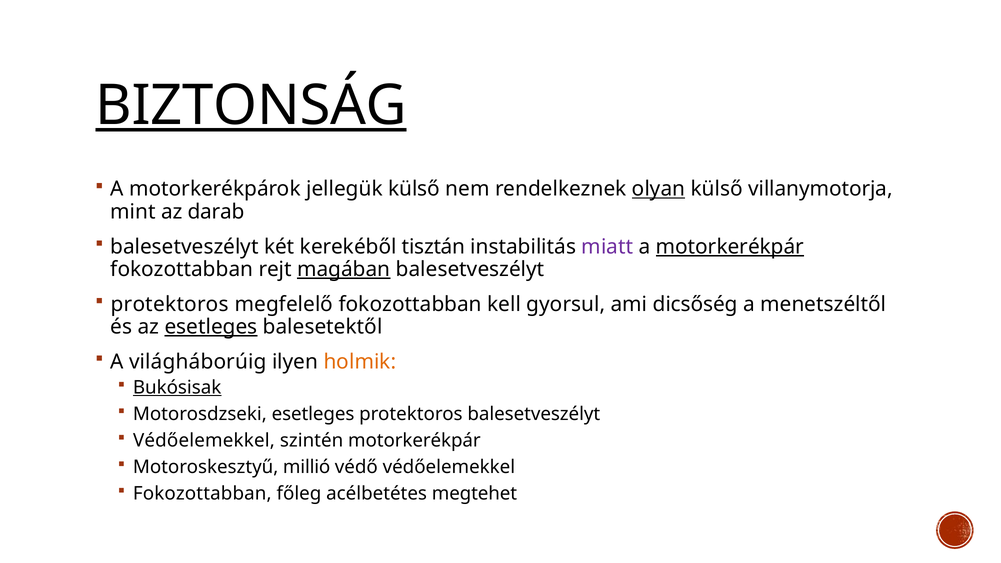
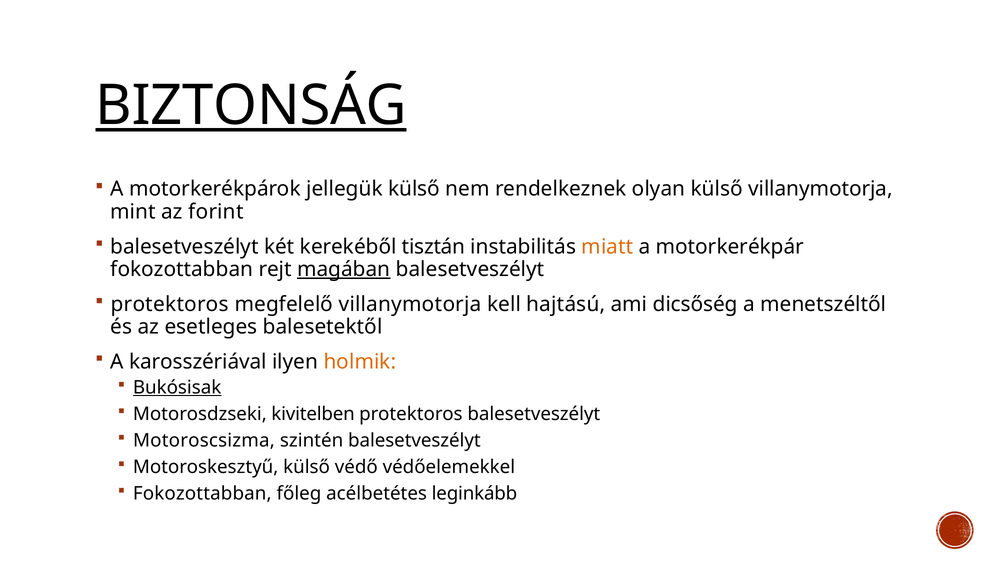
olyan underline: present -> none (659, 189)
darab: darab -> forint (216, 212)
miatt colour: purple -> orange (607, 247)
motorkerékpár underline: present -> none (730, 247)
megfelelő fokozottabban: fokozottabban -> villanymotorja (410, 304)
gyorsul: gyorsul -> hajtású (566, 304)
esetleges underline: present -> none (211, 327)
világháborúig: világháborúig -> karosszériával (198, 362)
Motorosdzseki esetleges: esetleges -> kivitelben (313, 414)
Védőelemekkel: Védőelemekkel -> Motoroscsizma (204, 441)
szintén motorkerékpár: motorkerékpár -> balesetveszélyt (414, 441)
Motoroskesztyű millió: millió -> külső (307, 467)
megtehet: megtehet -> leginkább (474, 494)
